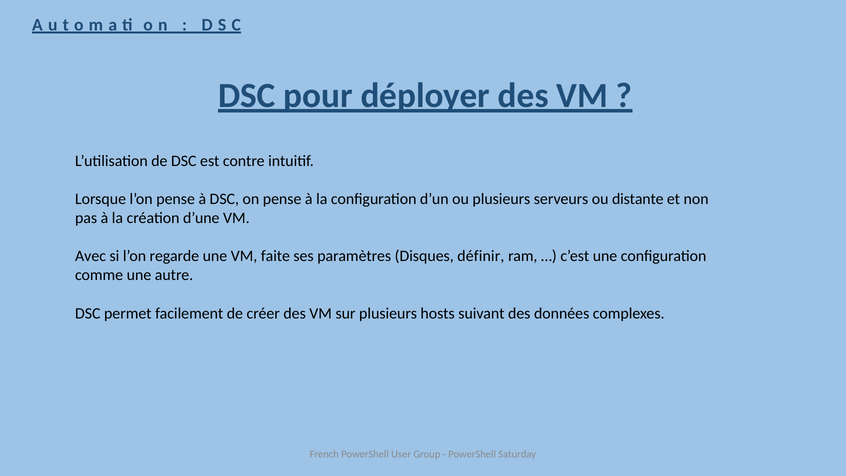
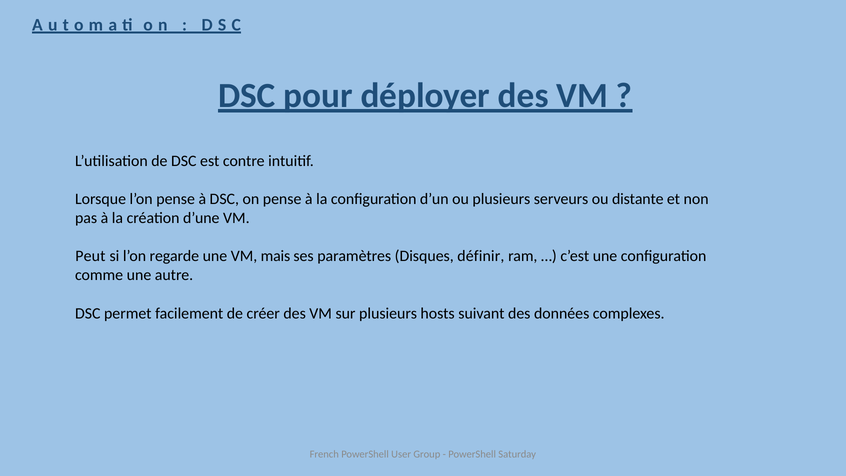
Avec: Avec -> Peut (90, 256)
faite: faite -> mais (275, 256)
